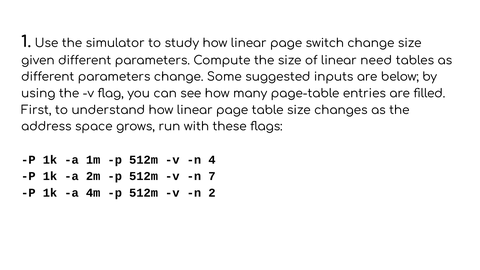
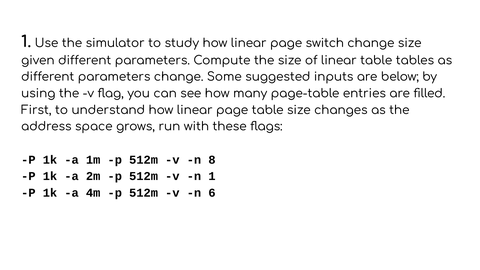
linear need: need -> table (376, 60)
4: 4 -> 8 (212, 160)
n 7: 7 -> 1 (212, 176)
2: 2 -> 6 (212, 193)
